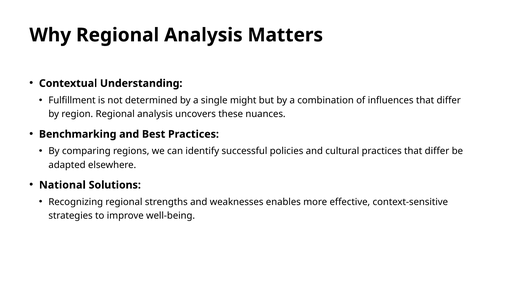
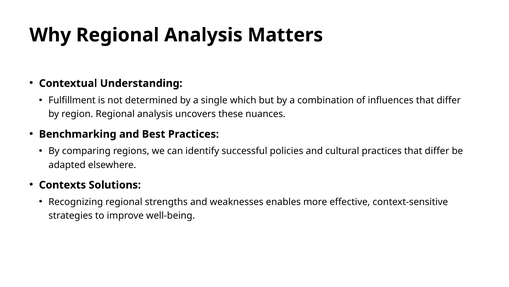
might: might -> which (243, 100)
National: National -> Contexts (62, 185)
